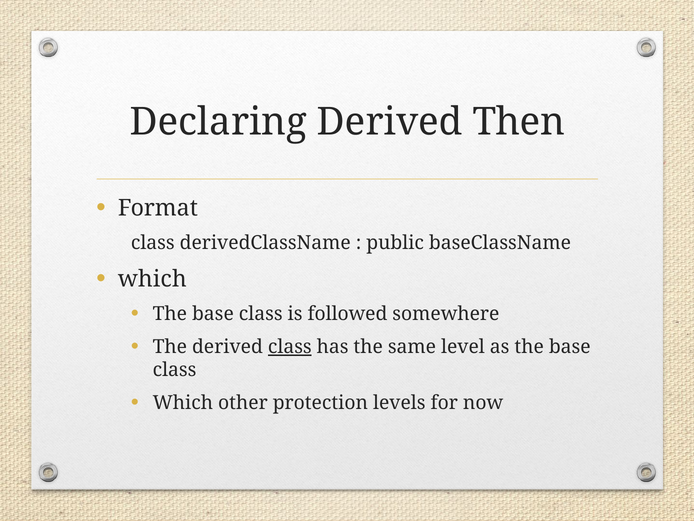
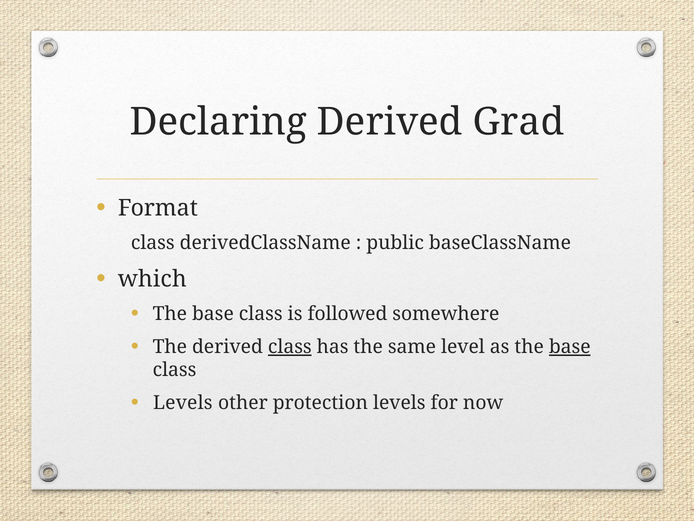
Then: Then -> Grad (518, 122)
base underline: none -> present (570, 347)
Which: Which -> Levels (183, 402)
